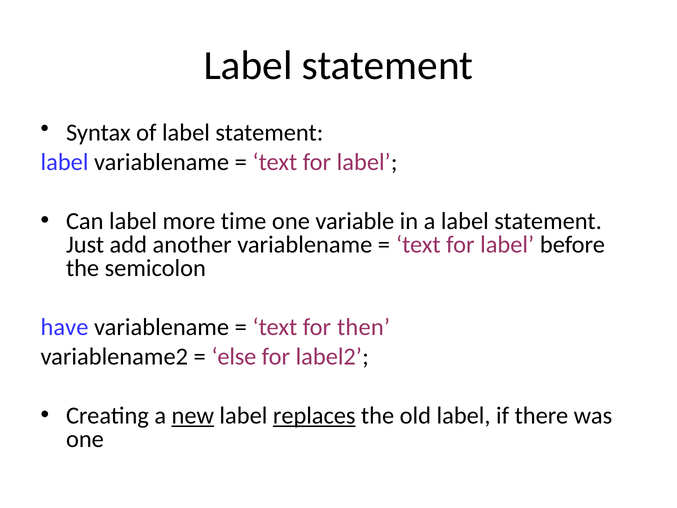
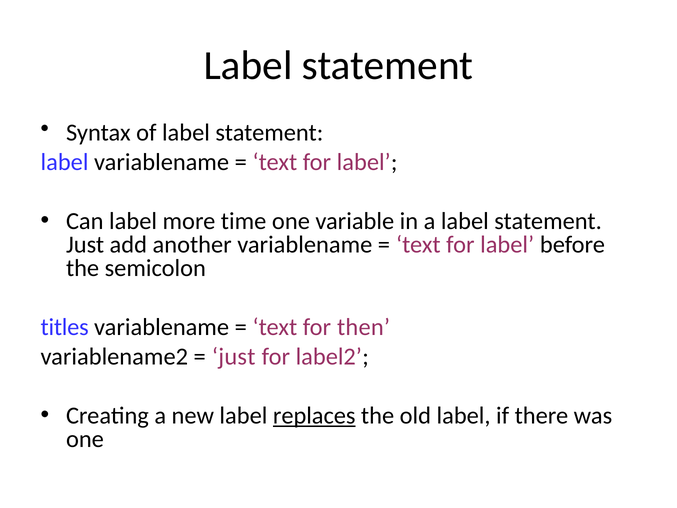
have: have -> titles (65, 327)
else: else -> just (234, 356)
new underline: present -> none (193, 415)
